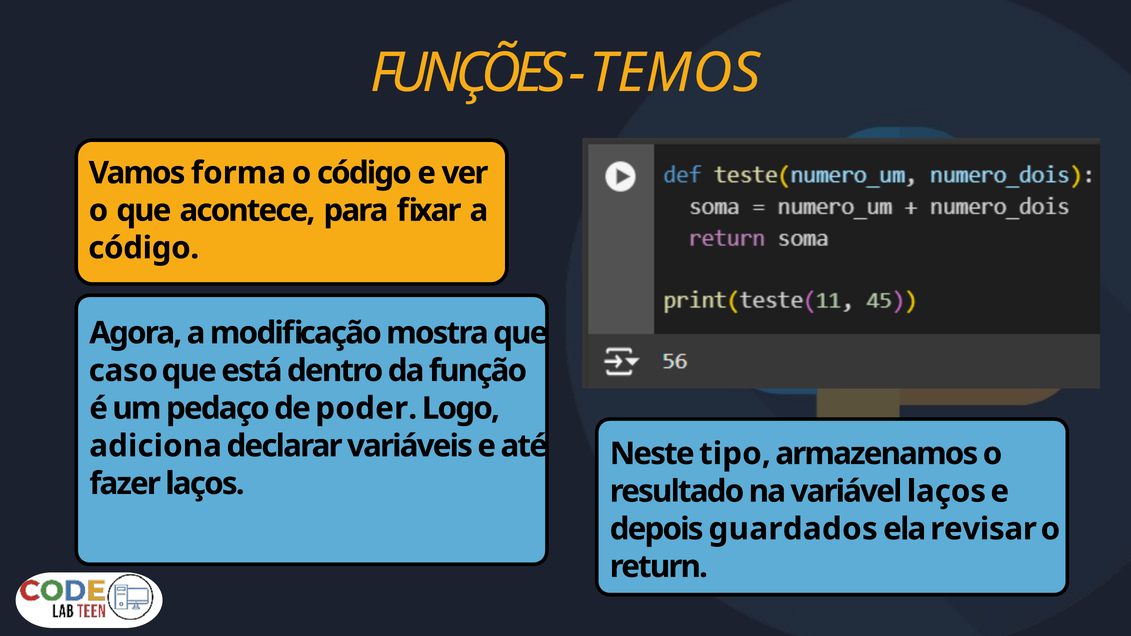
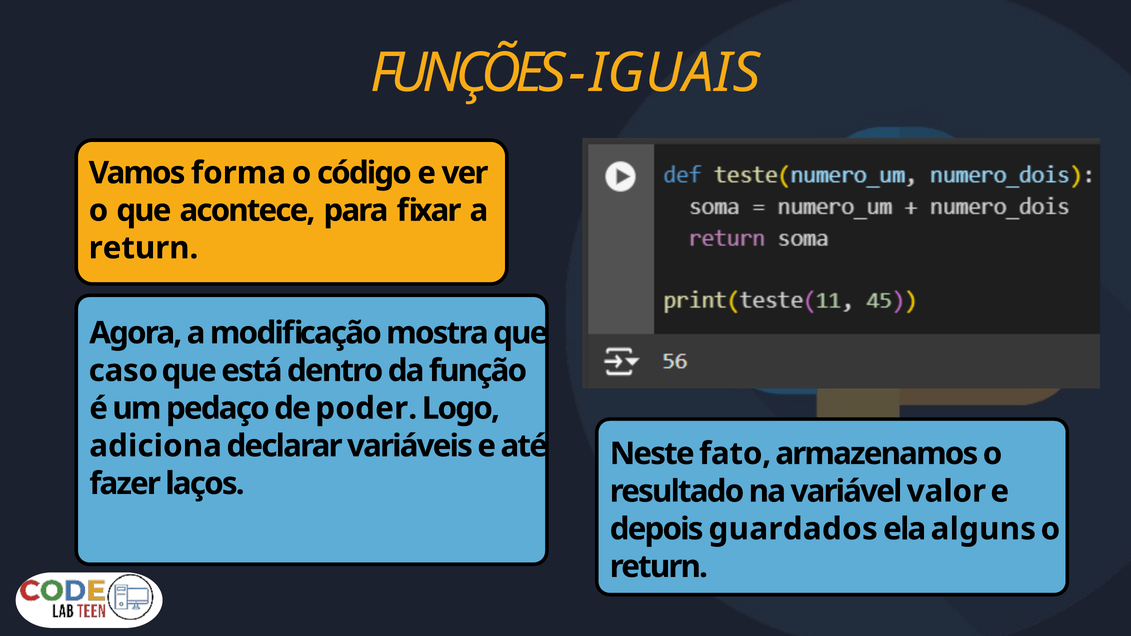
TEMOS: TEMOS -> IGUAIS (675, 73)
código: código -> return (144, 248)
tipo: tipo -> fato (735, 454)
variável laços: laços -> valor (946, 491)
revisar: revisar -> alguns (983, 529)
